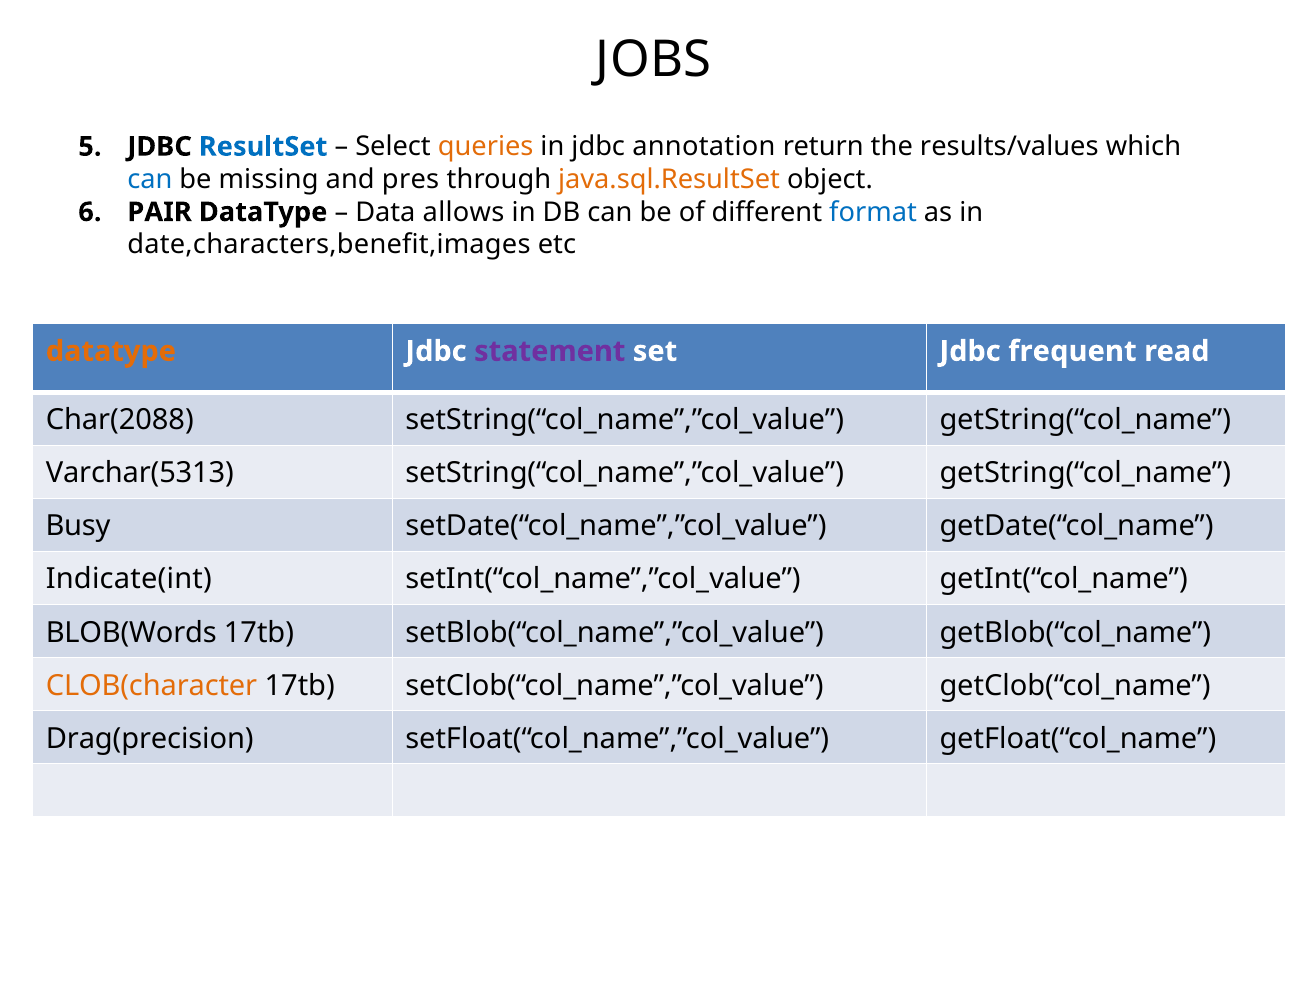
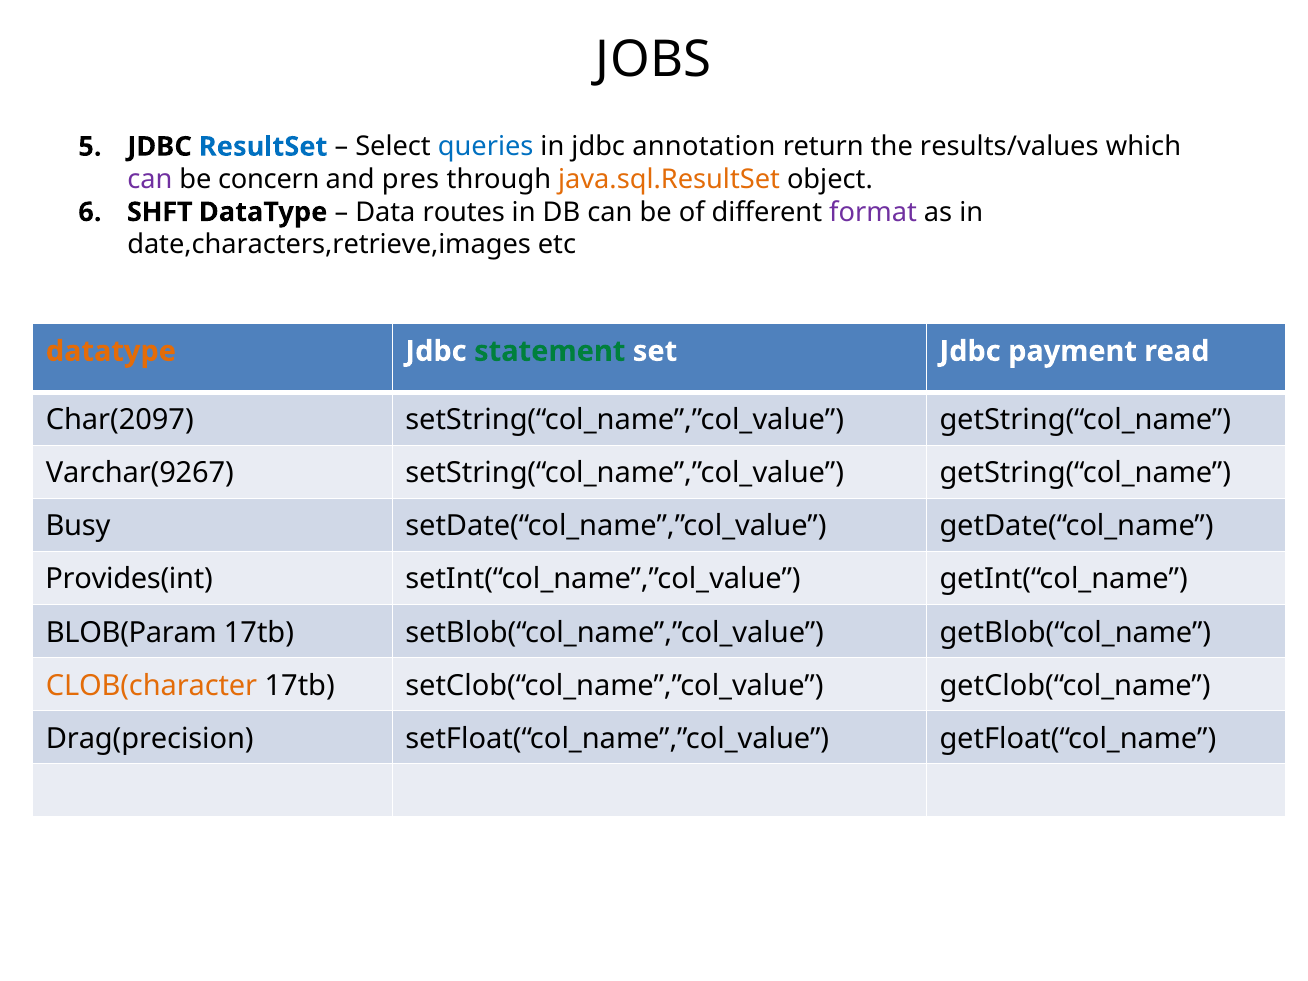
queries colour: orange -> blue (486, 147)
can colour: blue -> purple (150, 179)
missing: missing -> concern (269, 179)
PAIR: PAIR -> SHFT (160, 212)
allows: allows -> routes (464, 212)
format colour: blue -> purple (873, 212)
date,characters,benefit,images: date,characters,benefit,images -> date,characters,retrieve,images (329, 245)
statement colour: purple -> green (550, 351)
frequent: frequent -> payment (1073, 351)
Char(2088: Char(2088 -> Char(2097 (120, 420)
Varchar(5313: Varchar(5313 -> Varchar(9267 (140, 473)
Indicate(int: Indicate(int -> Provides(int (129, 579)
BLOB(Words: BLOB(Words -> BLOB(Param (131, 632)
